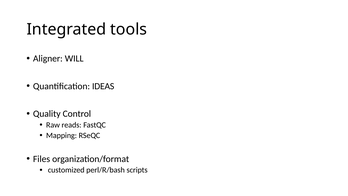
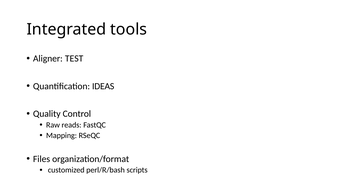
WILL: WILL -> TEST (74, 58)
